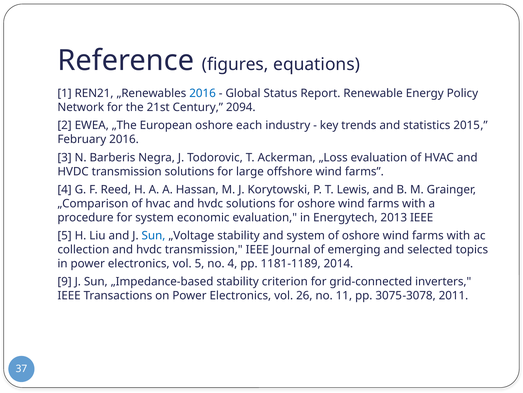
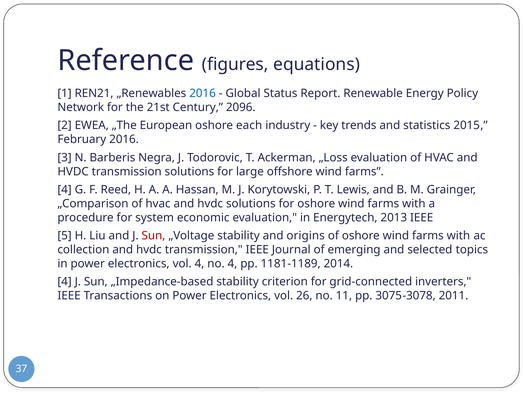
2094: 2094 -> 2096 (241, 107)
Sun colour: blue -> red (153, 235)
and system: system -> origins (306, 235)
vol 5: 5 -> 4 (199, 263)
9: 9 -> 4 (65, 281)
